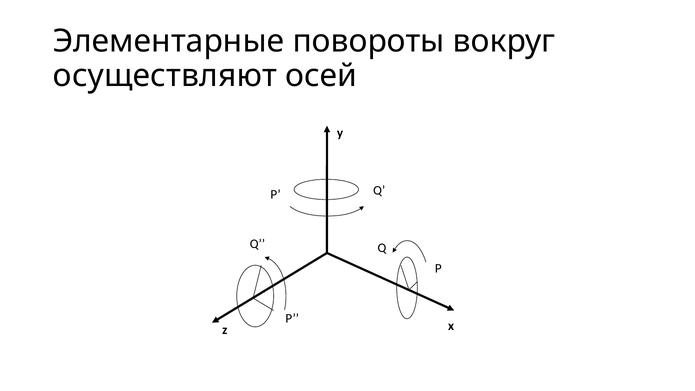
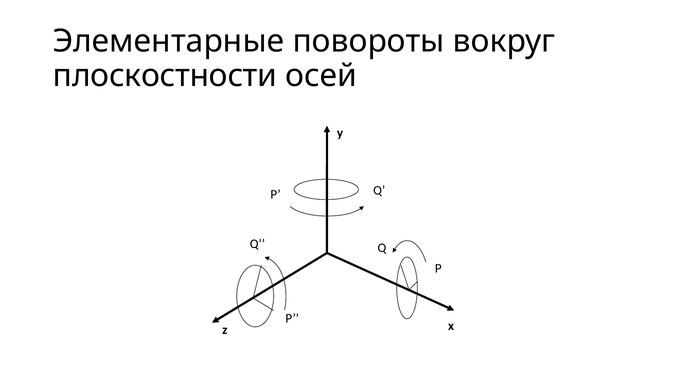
осуществляют: осуществляют -> плоскостности (165, 76)
